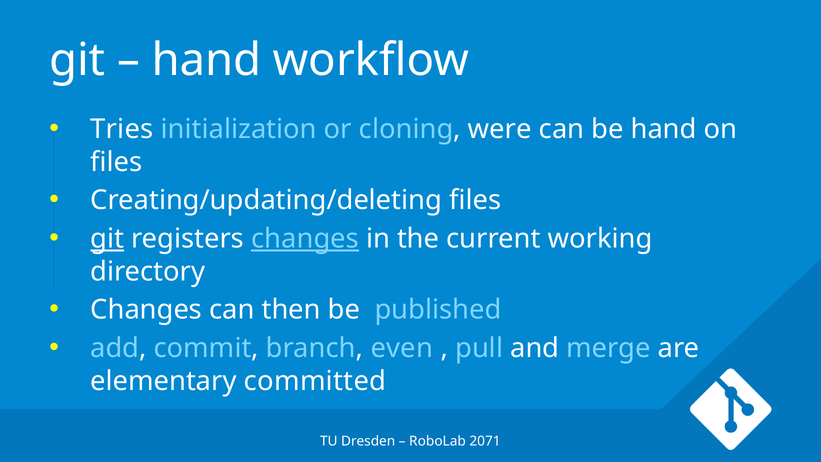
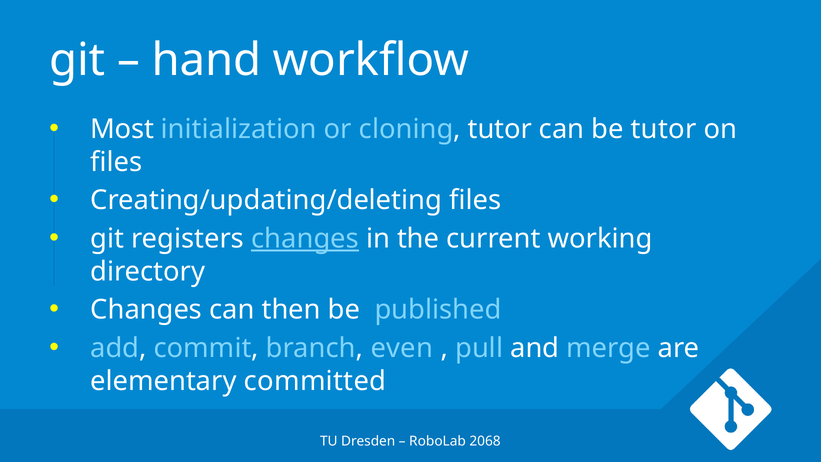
Tries: Tries -> Most (122, 129)
cloning were: were -> tutor (500, 129)
be hand: hand -> tutor (664, 129)
git underline: present -> none (107, 239)
2071: 2071 -> 2068 (485, 441)
